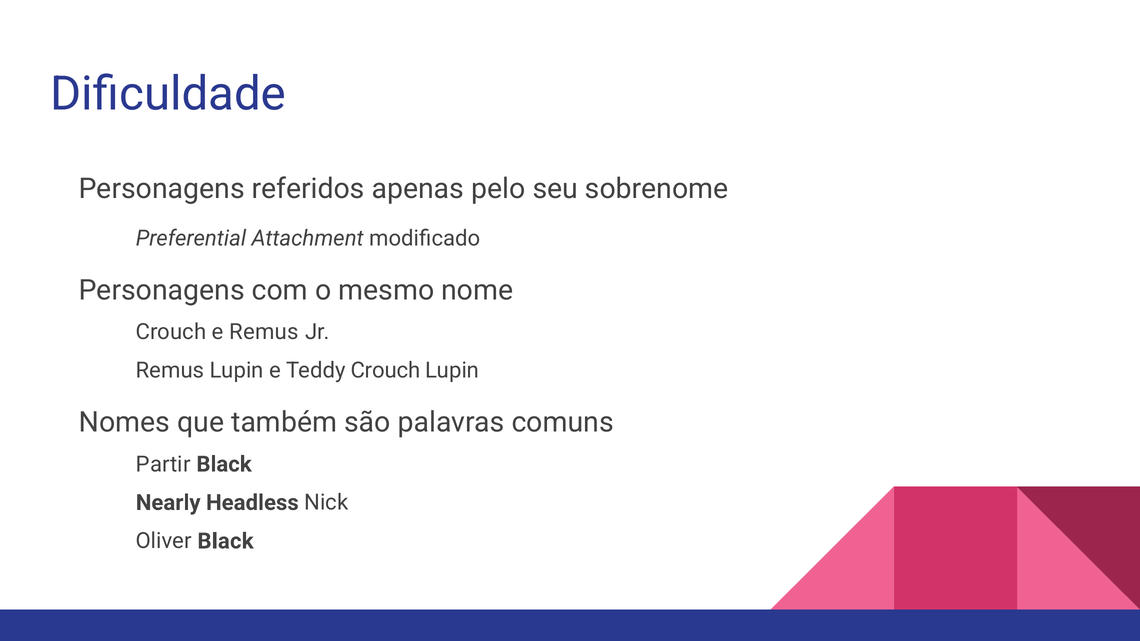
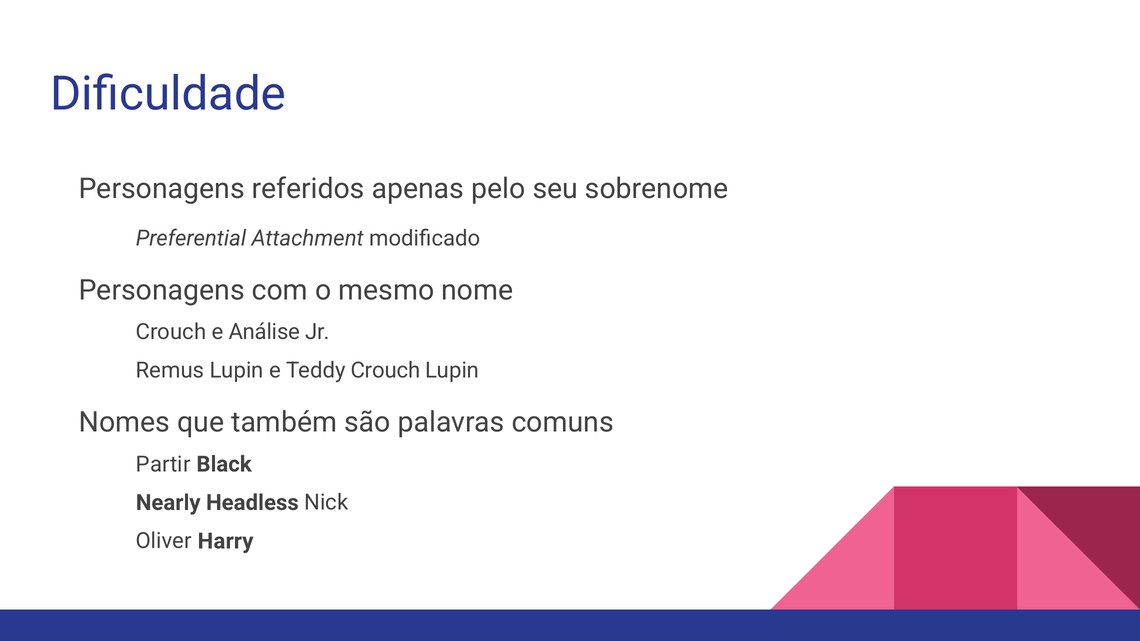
e Remus: Remus -> Análise (264, 332)
Oliver Black: Black -> Harry (226, 541)
